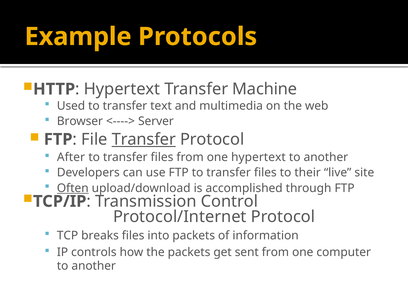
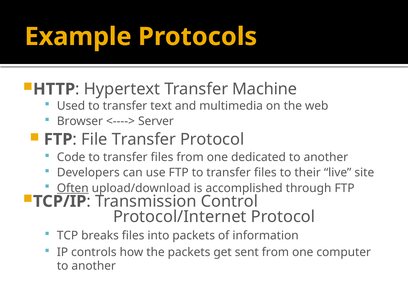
Transfer underline: present -> none (144, 139)
After: After -> Code (71, 157)
one hypertext: hypertext -> dedicated (259, 157)
